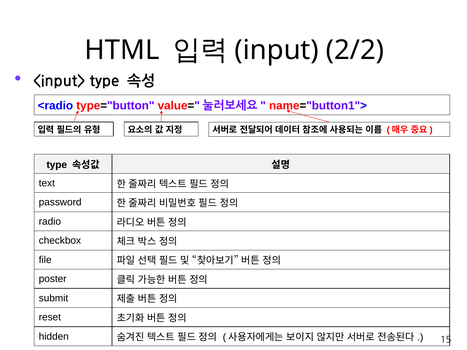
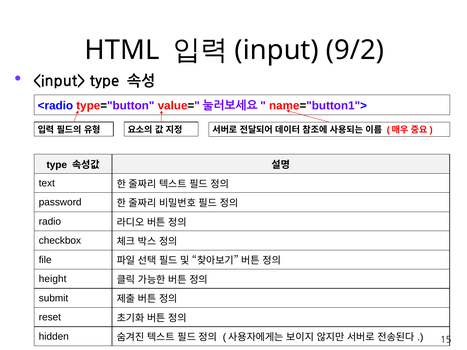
2/2: 2/2 -> 9/2 (355, 50)
poster: poster -> height (53, 279)
